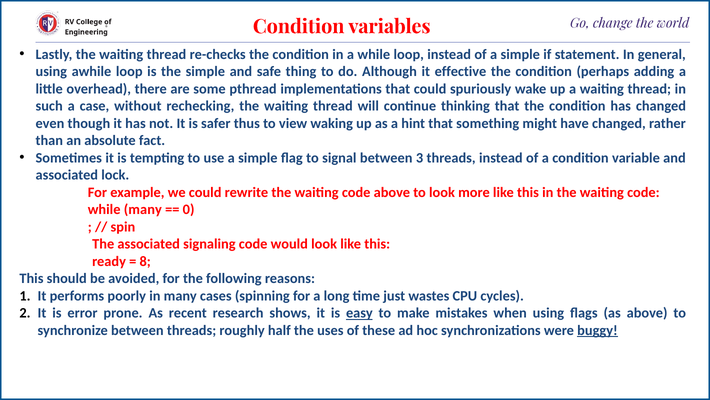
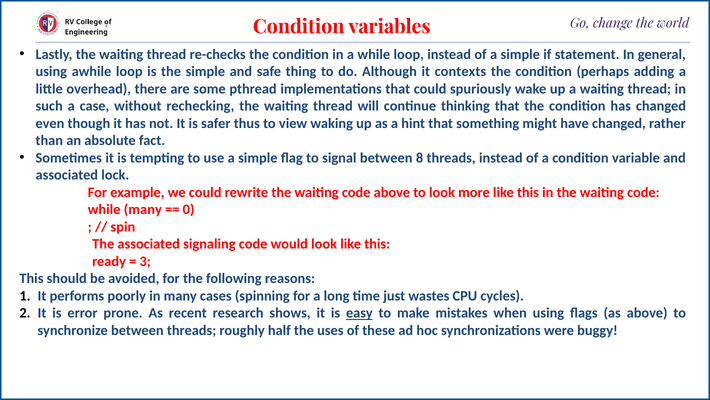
effective: effective -> contexts (460, 72)
3: 3 -> 8 (420, 158)
8: 8 -> 3 (145, 261)
buggy underline: present -> none (597, 330)
